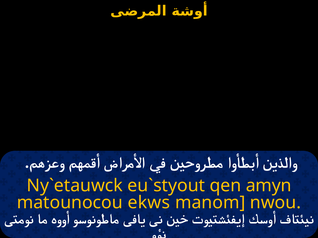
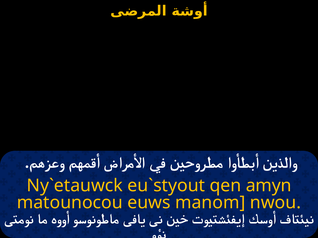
ekws: ekws -> euws (149, 203)
